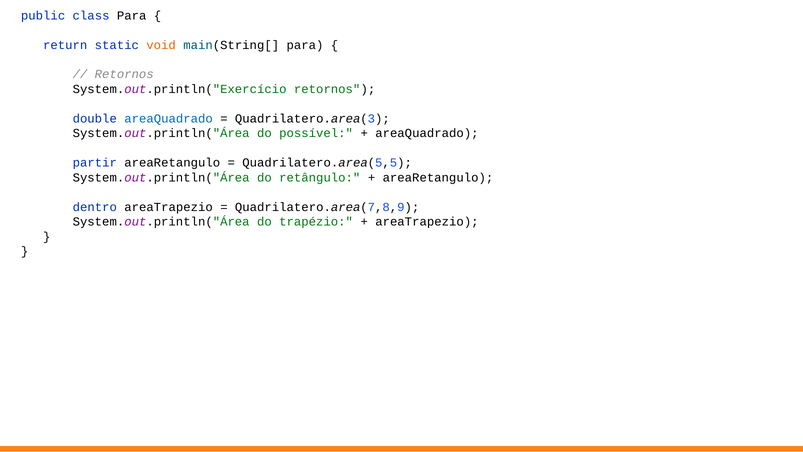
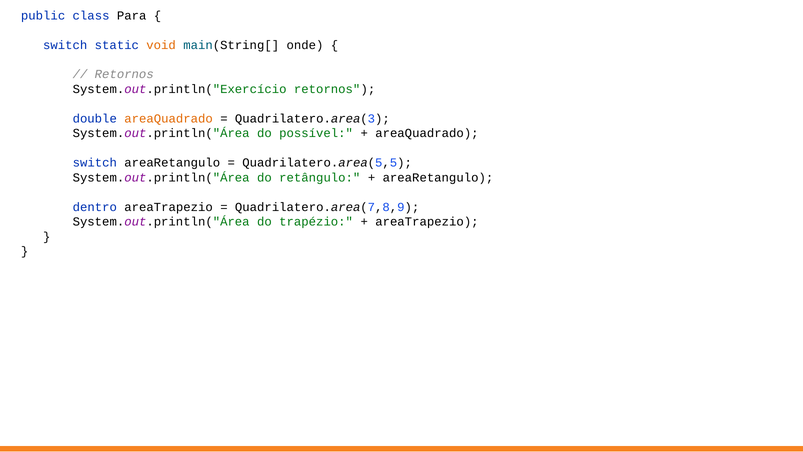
return: return -> switch (65, 45)
main(String[ para: para -> onde (305, 45)
areaQuadrado colour: blue -> orange (169, 119)
partir: partir -> switch (95, 163)
